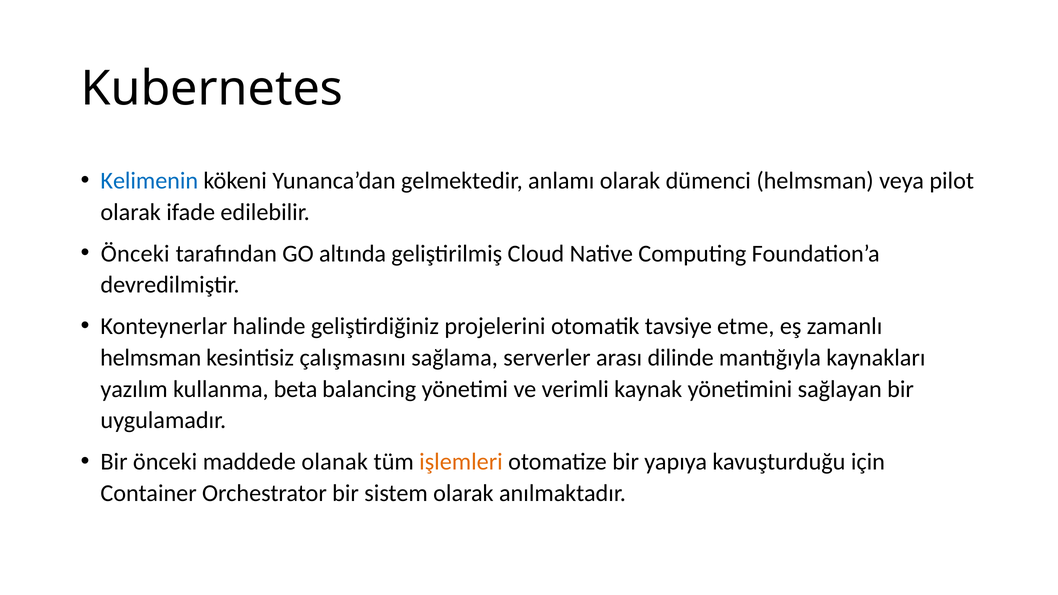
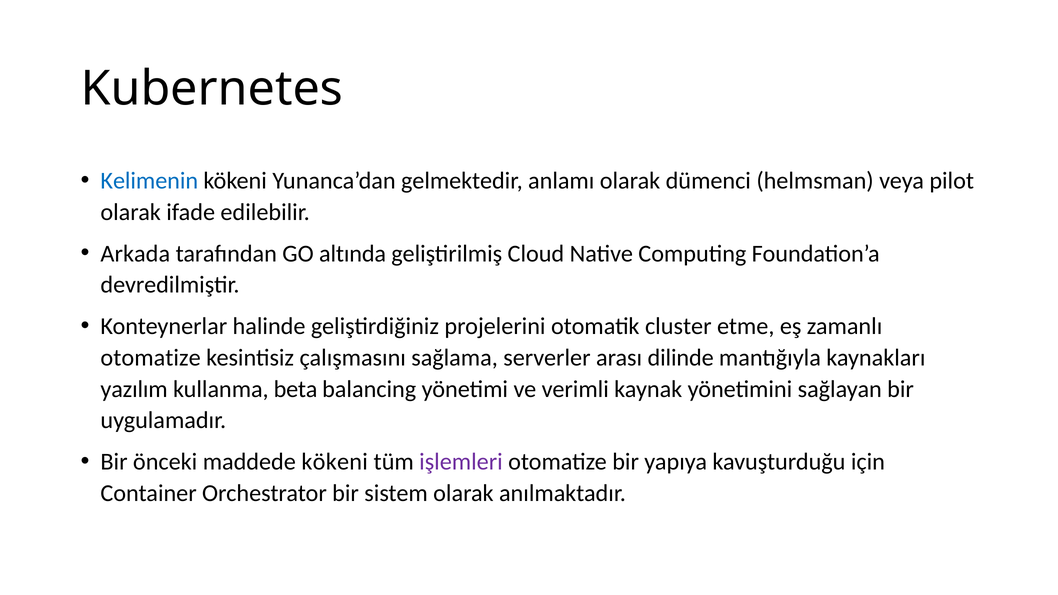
Önceki: Önceki -> Arkada (135, 254)
tavsiye: tavsiye -> cluster (678, 326)
helmsman: helmsman -> otomatize (151, 358)
maddede olanak: olanak -> kökeni (335, 462)
işlemleri colour: orange -> purple (461, 462)
